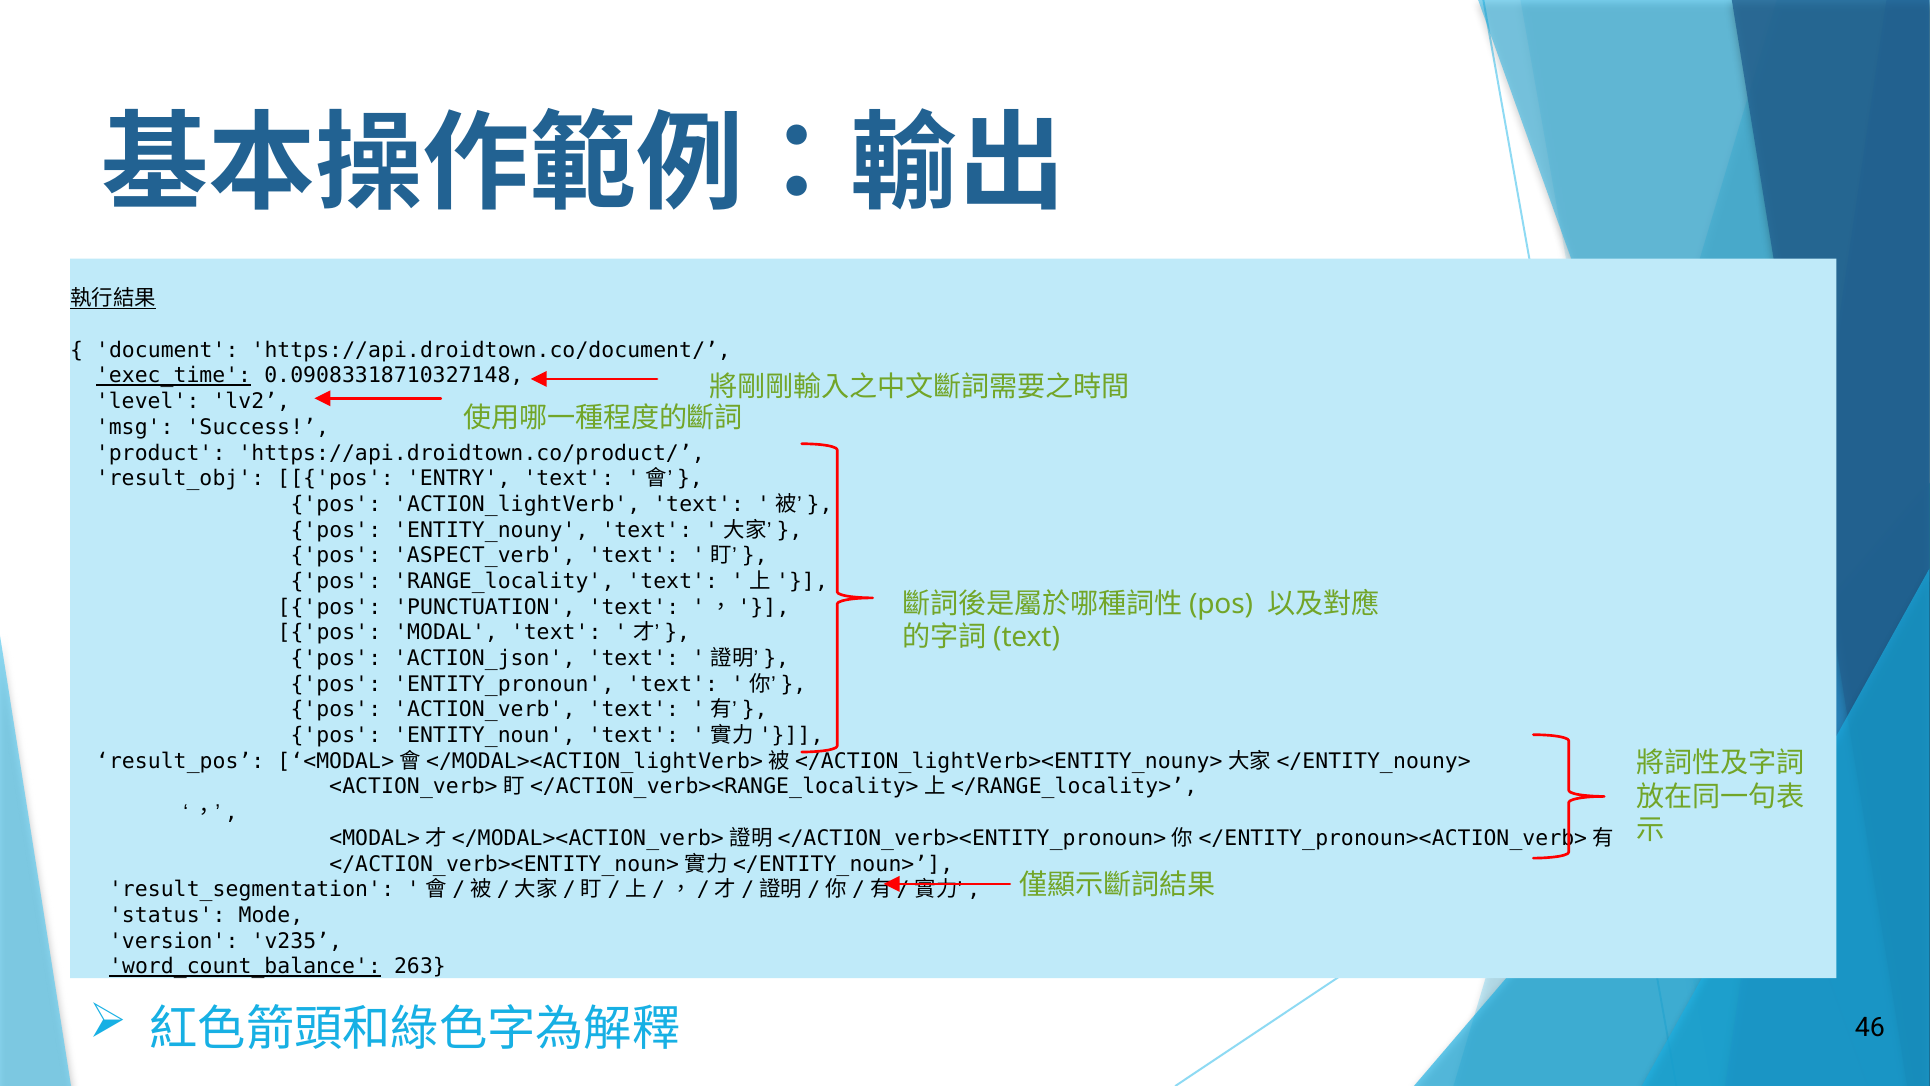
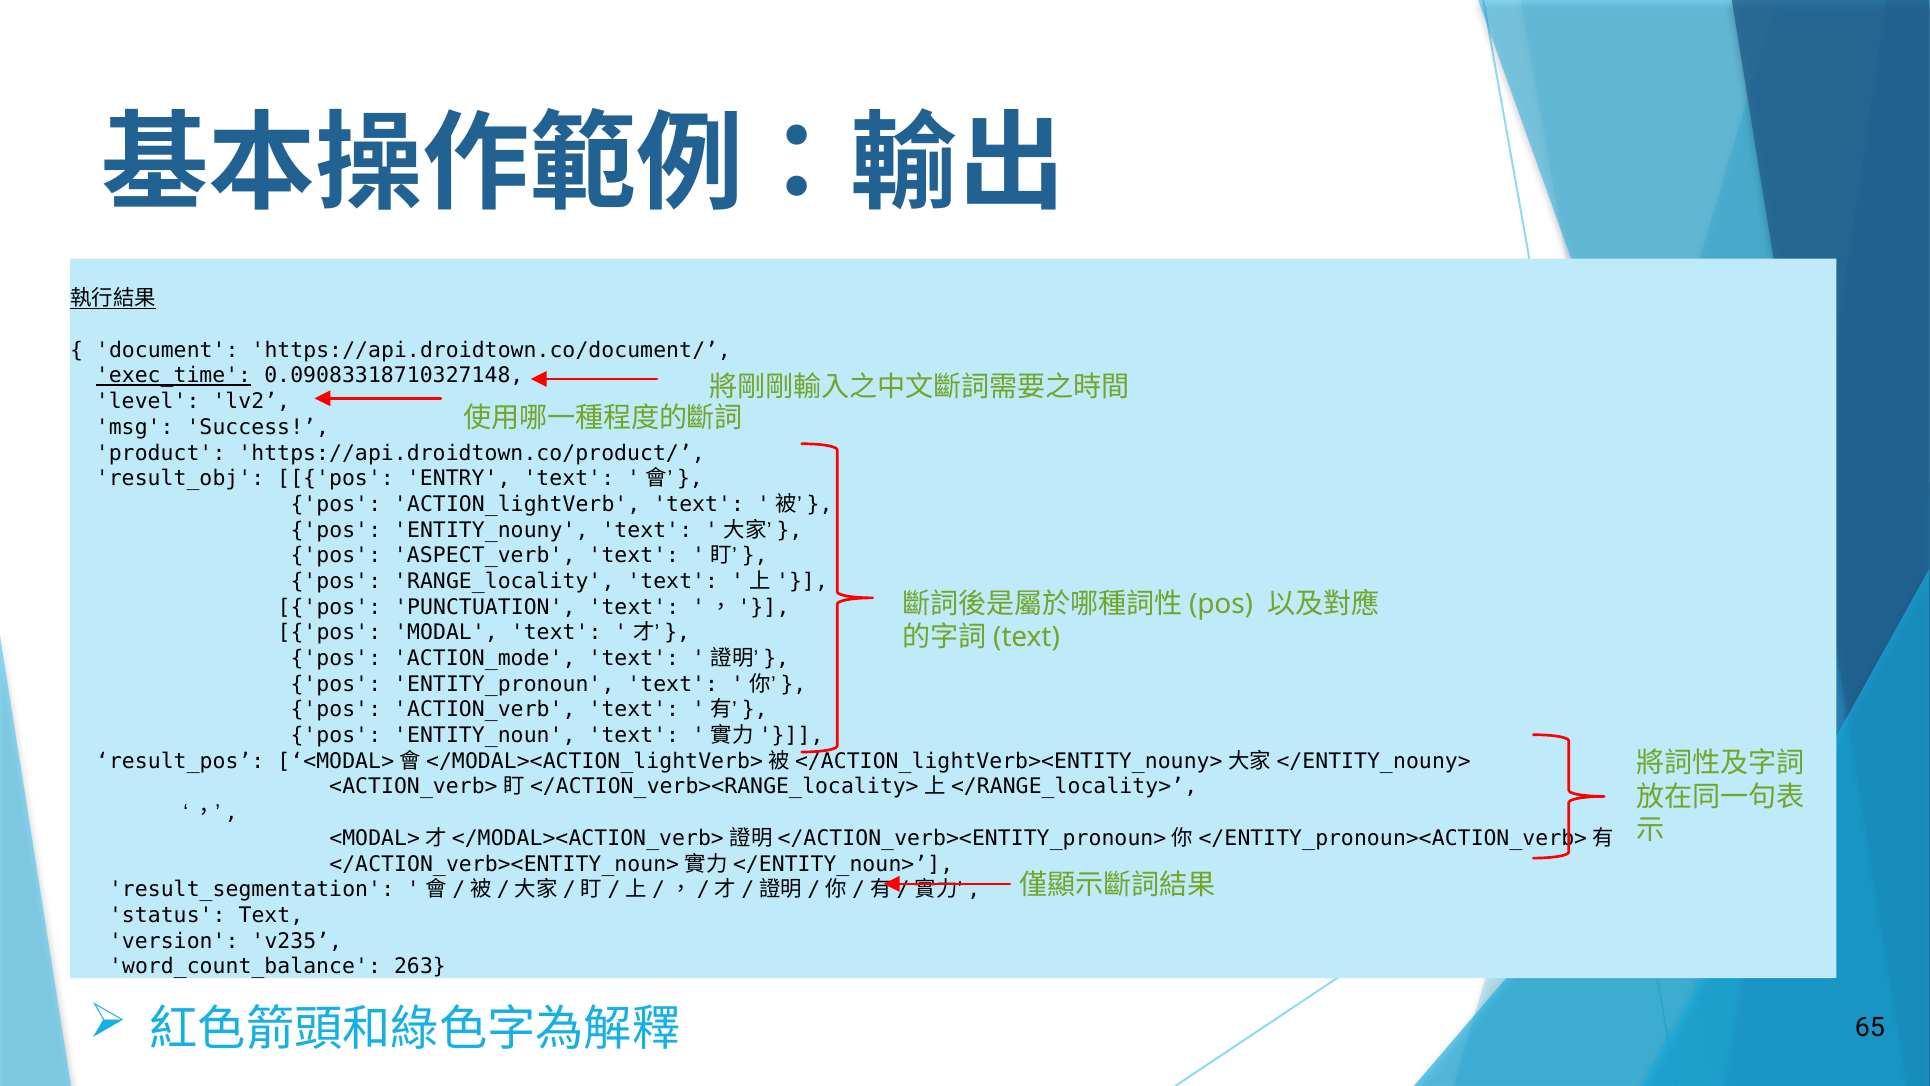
ACTION_json: ACTION_json -> ACTION_mode (485, 658)
status Mode: Mode -> Text (271, 915)
word_count_balance underline: present -> none (245, 966)
46: 46 -> 65 (1870, 1028)
